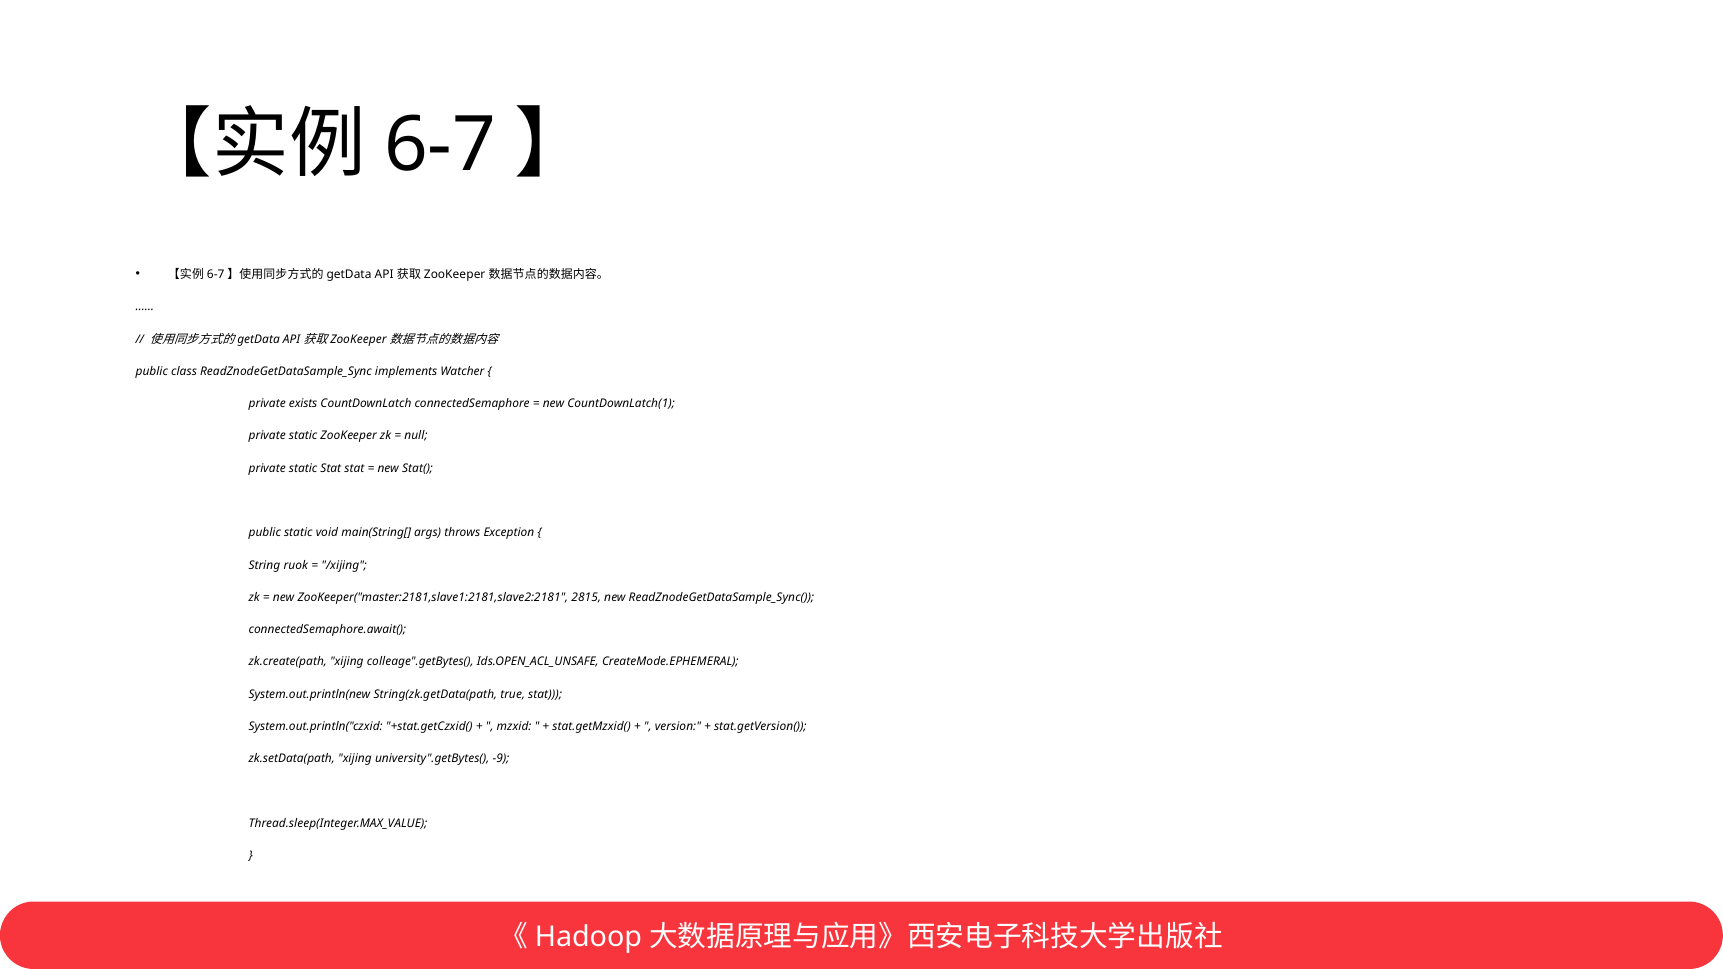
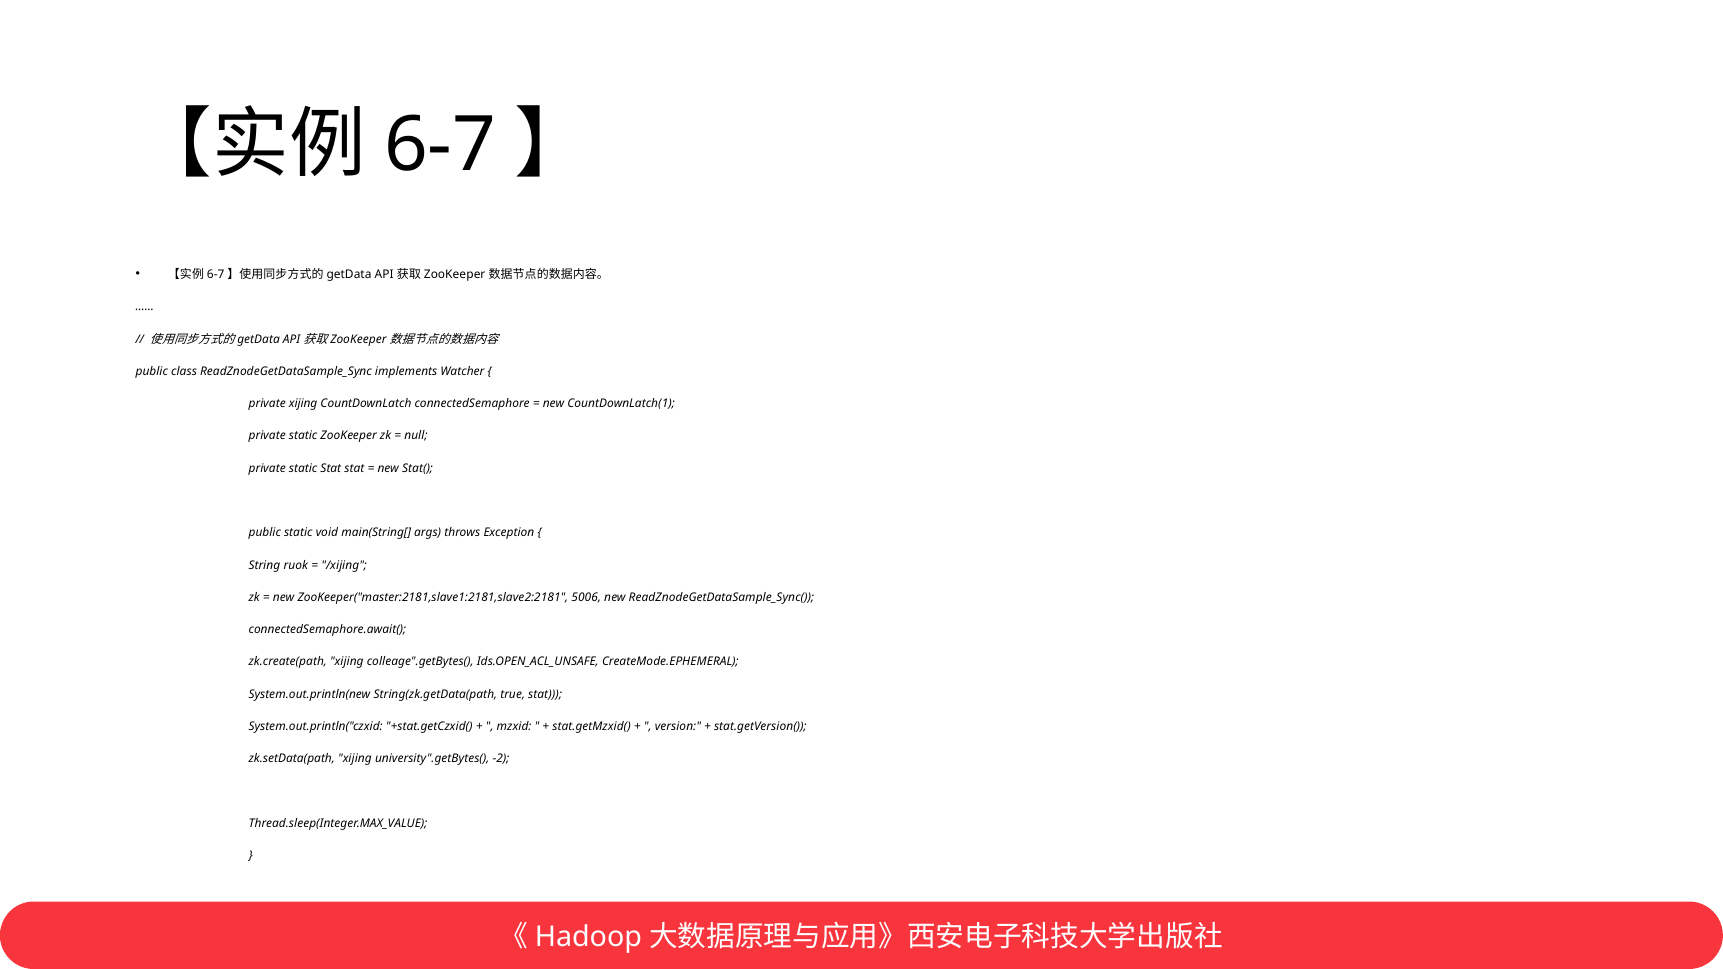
private exists: exists -> xijing (303, 404)
2815: 2815 -> 5006 (586, 597)
-9: -9 -> -2 (501, 759)
